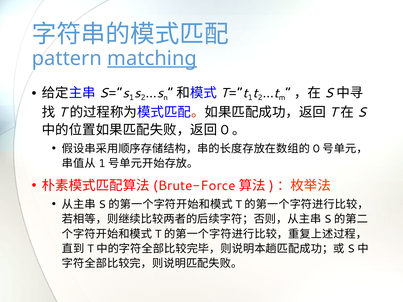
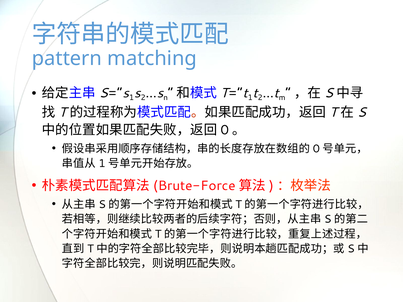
matching underline: present -> none (152, 58)
